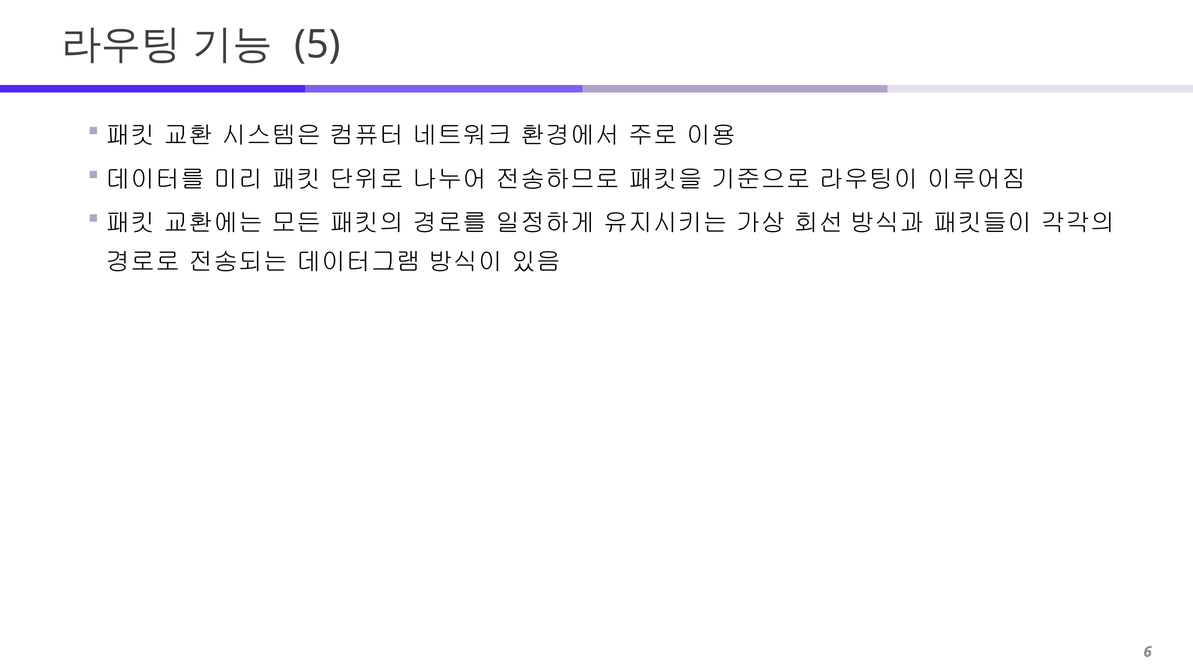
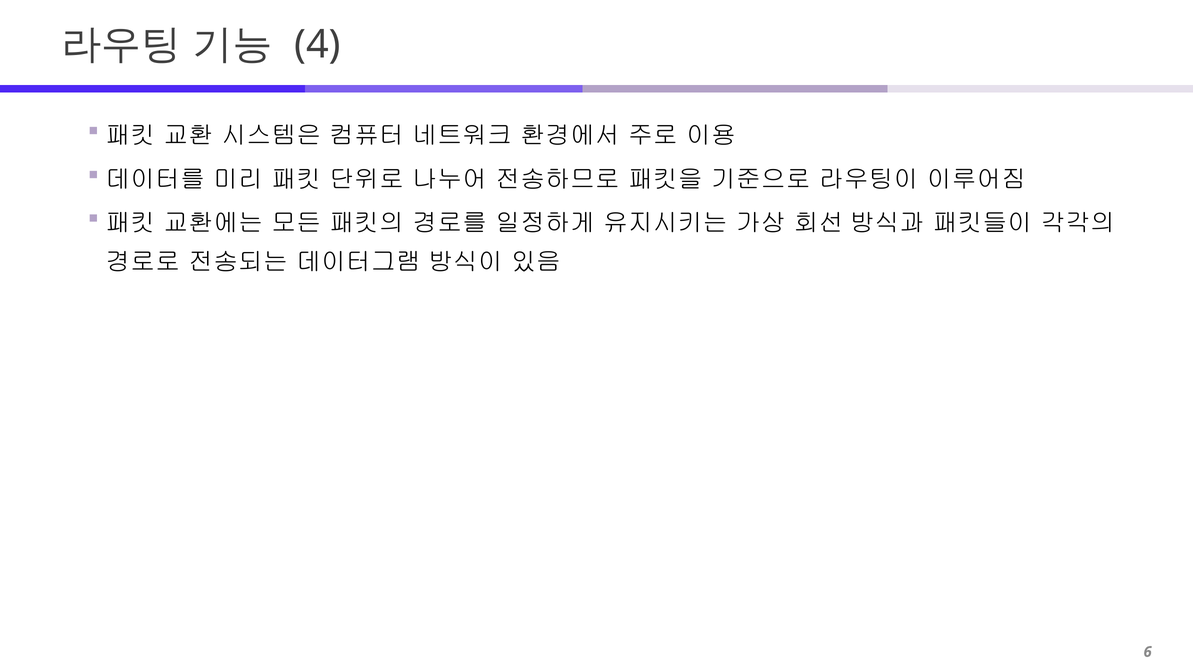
5: 5 -> 4 (317, 45)
